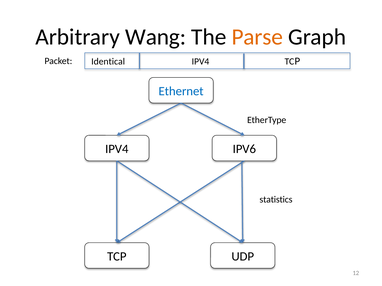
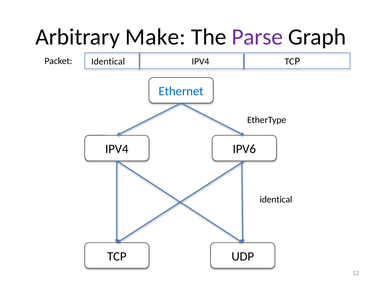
Wang: Wang -> Make (155, 37)
Parse colour: orange -> purple (257, 37)
statistics: statistics -> identical (276, 200)
